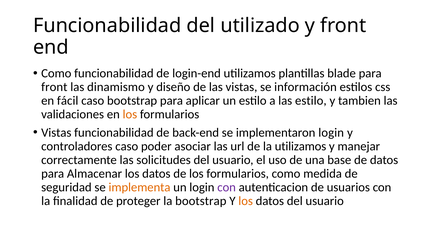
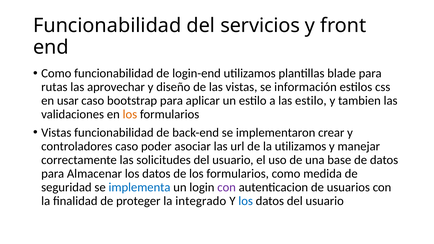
utilizado: utilizado -> servicios (260, 26)
front: front -> rutas (54, 87)
dinamismo: dinamismo -> aprovechar (116, 87)
fácil: fácil -> usar (68, 101)
implementaron login: login -> crear (331, 133)
implementa colour: orange -> blue (140, 187)
la bootstrap: bootstrap -> integrado (201, 201)
los colour: orange -> blue (246, 201)
